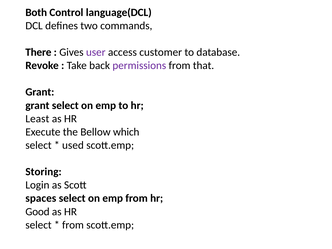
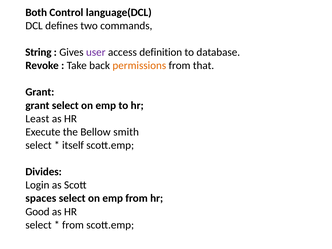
There: There -> String (38, 52)
customer: customer -> definition (161, 52)
permissions colour: purple -> orange (139, 66)
which: which -> smith (126, 132)
used: used -> itself (73, 145)
Storing: Storing -> Divides (44, 172)
